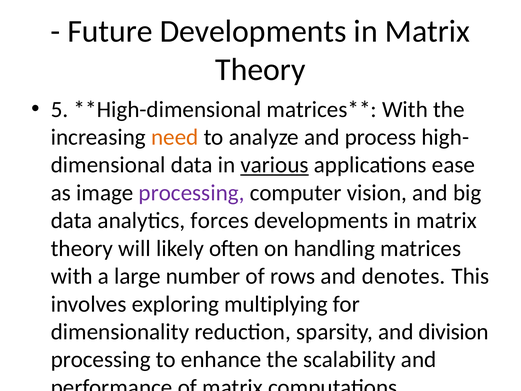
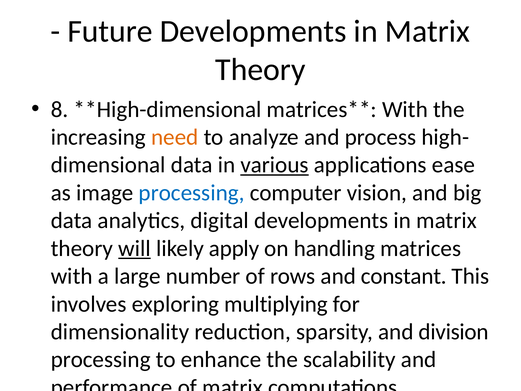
5: 5 -> 8 (60, 109)
processing colour: purple -> blue (192, 193)
forces: forces -> digital (220, 220)
will underline: none -> present (135, 248)
often: often -> apply (234, 248)
denotes: denotes -> constant (404, 276)
